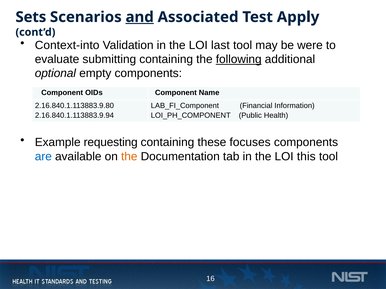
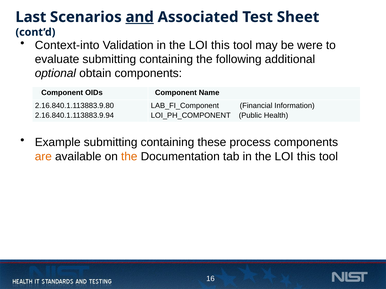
Sets: Sets -> Last (31, 17)
Apply: Apply -> Sheet (298, 17)
last: last -> this (220, 45)
following underline: present -> none (239, 59)
empty: empty -> obtain (95, 73)
Example requesting: requesting -> submitting (111, 143)
focuses: focuses -> process (250, 143)
are colour: blue -> orange (43, 157)
